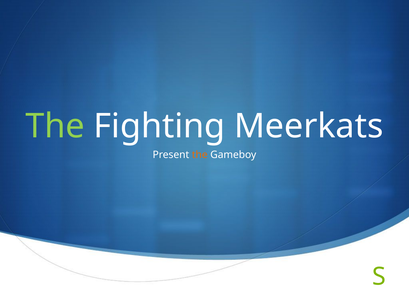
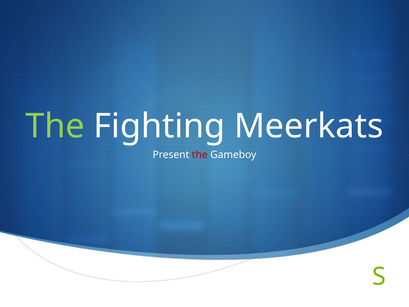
the colour: orange -> red (200, 155)
